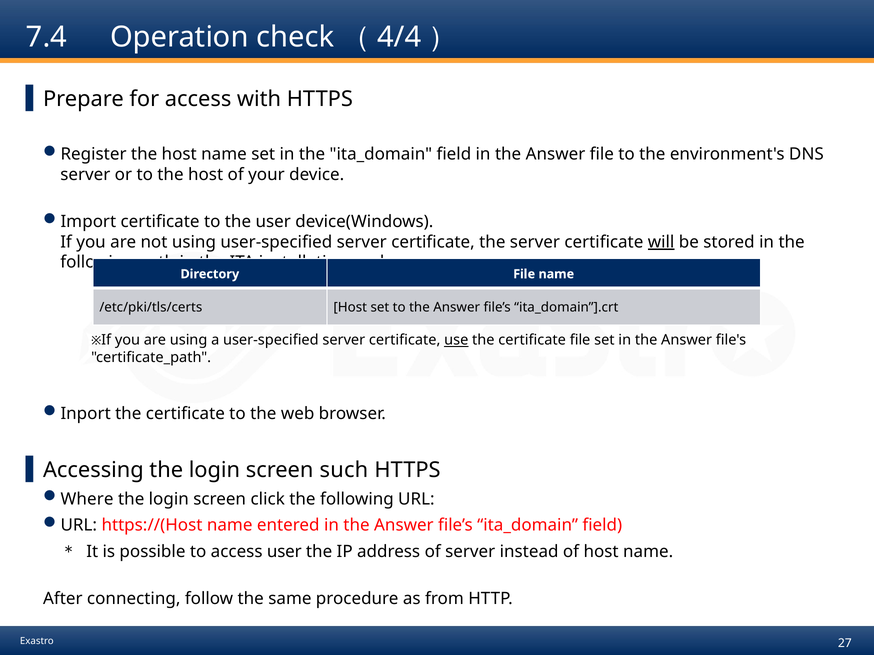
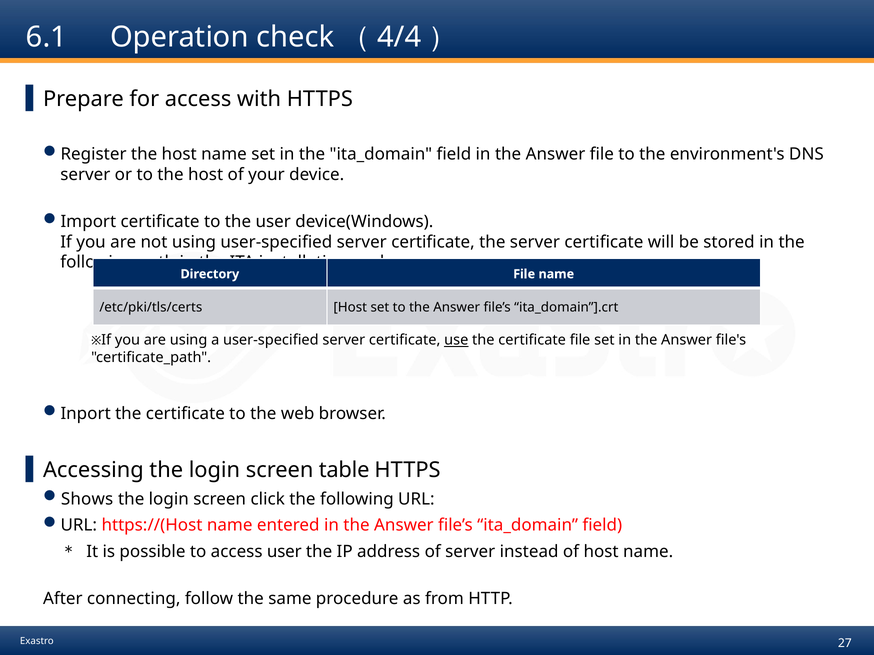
7.4: 7.4 -> 6.1 (46, 37)
will underline: present -> none (661, 242)
such: such -> table (344, 470)
Where: Where -> Shows (87, 499)
